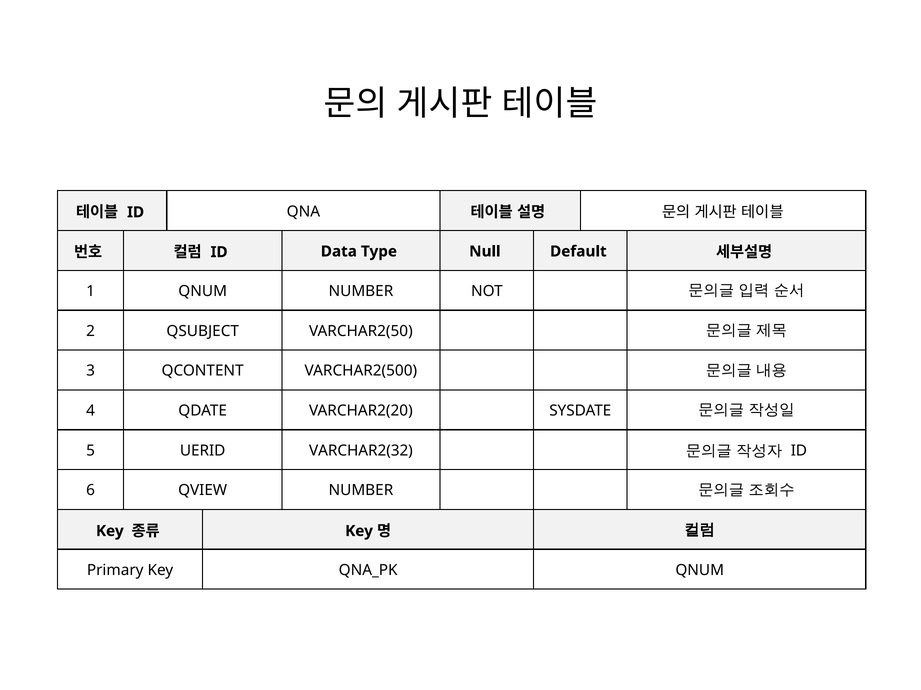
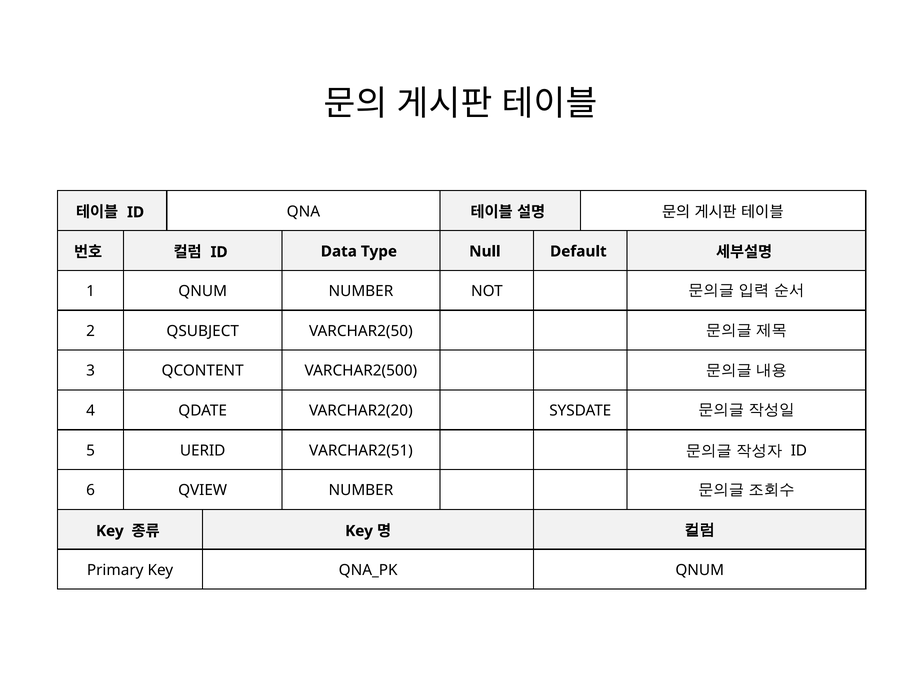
VARCHAR2(32: VARCHAR2(32 -> VARCHAR2(51 (361, 451)
